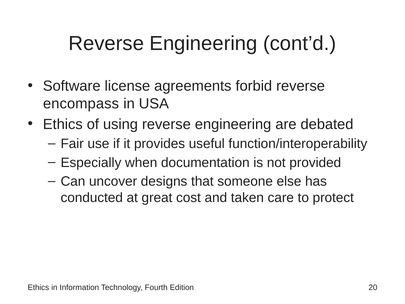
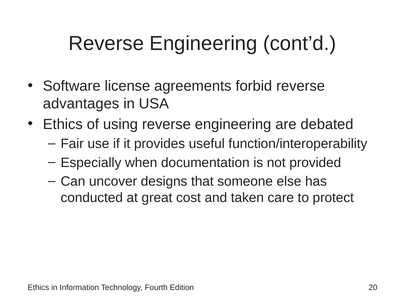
encompass: encompass -> advantages (81, 104)
